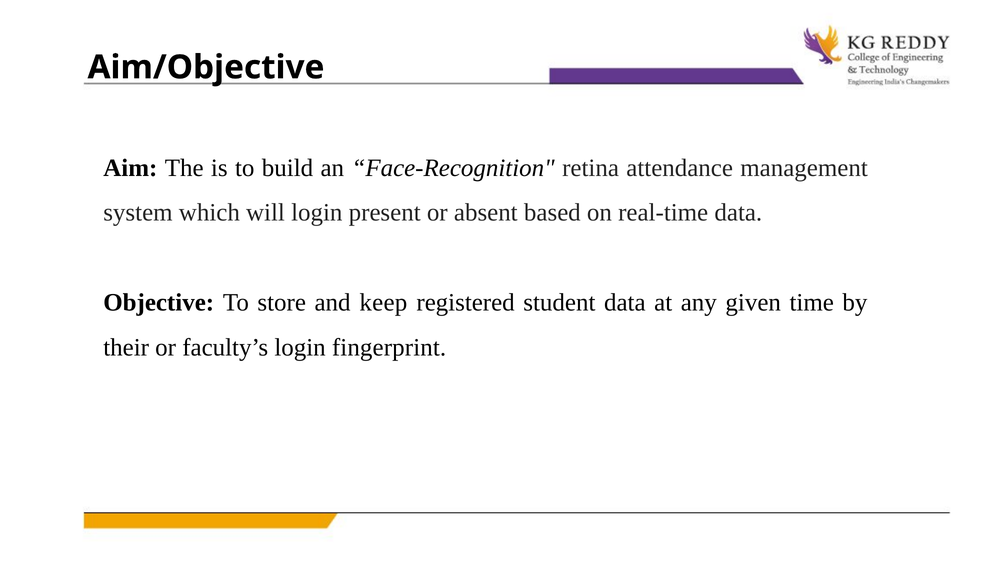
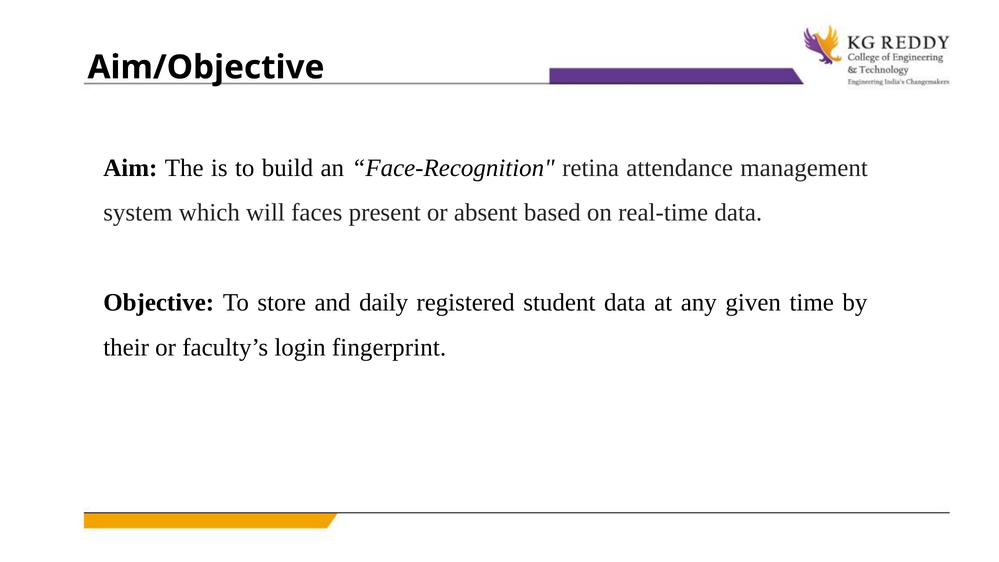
will login: login -> faces (317, 213)
keep: keep -> daily (384, 303)
